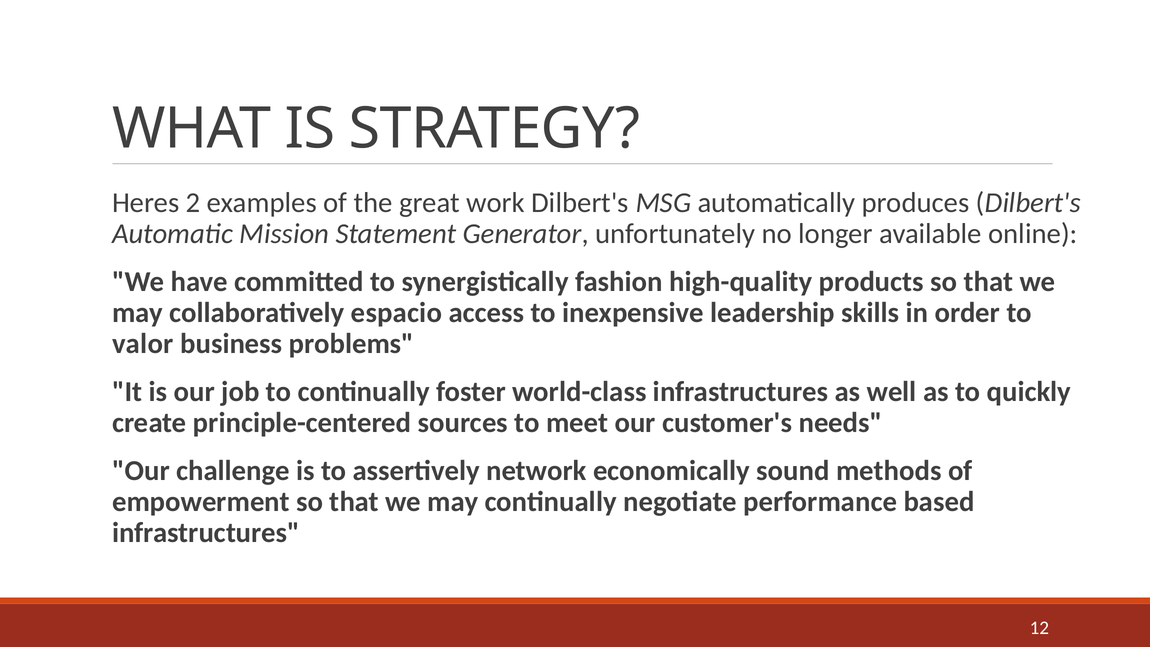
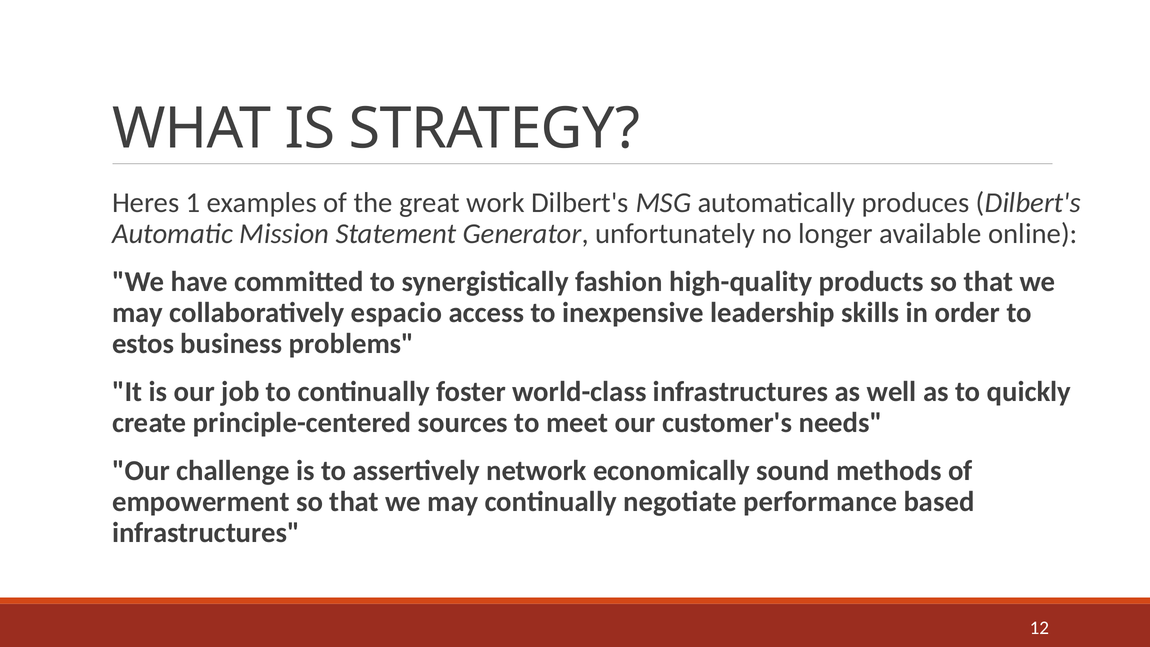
2: 2 -> 1 (193, 203)
valor: valor -> estos (143, 344)
